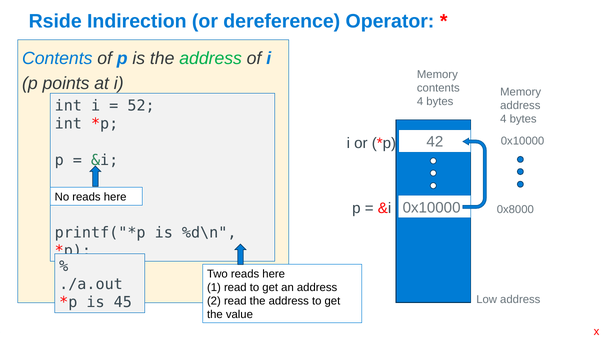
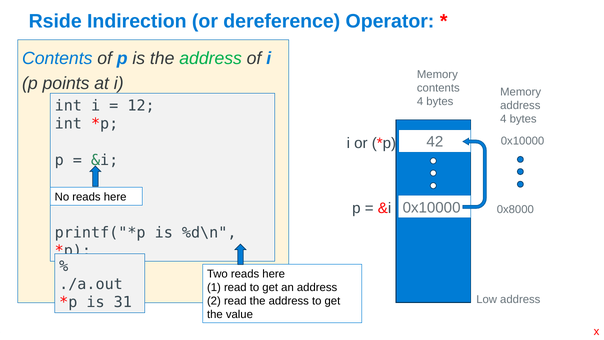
52: 52 -> 12 (141, 106)
45: 45 -> 31 (123, 302)
